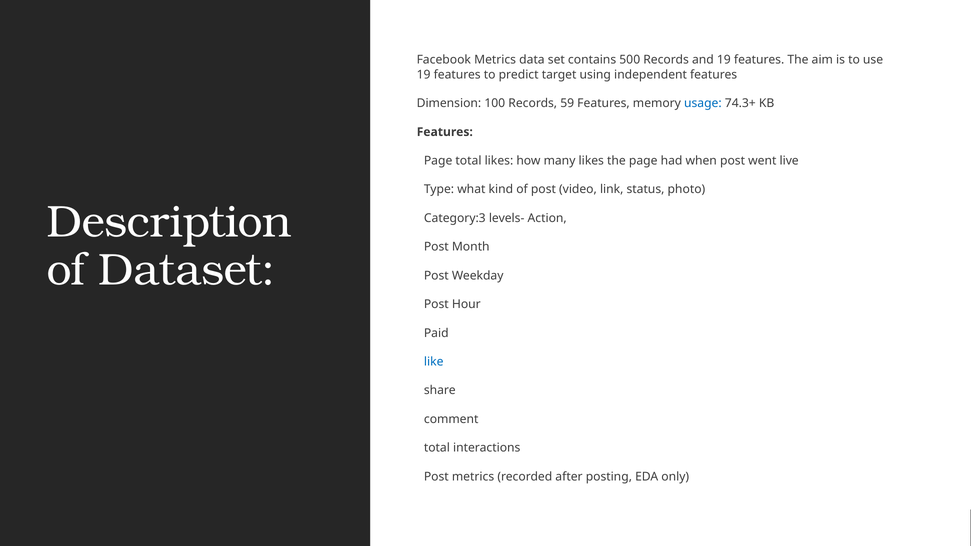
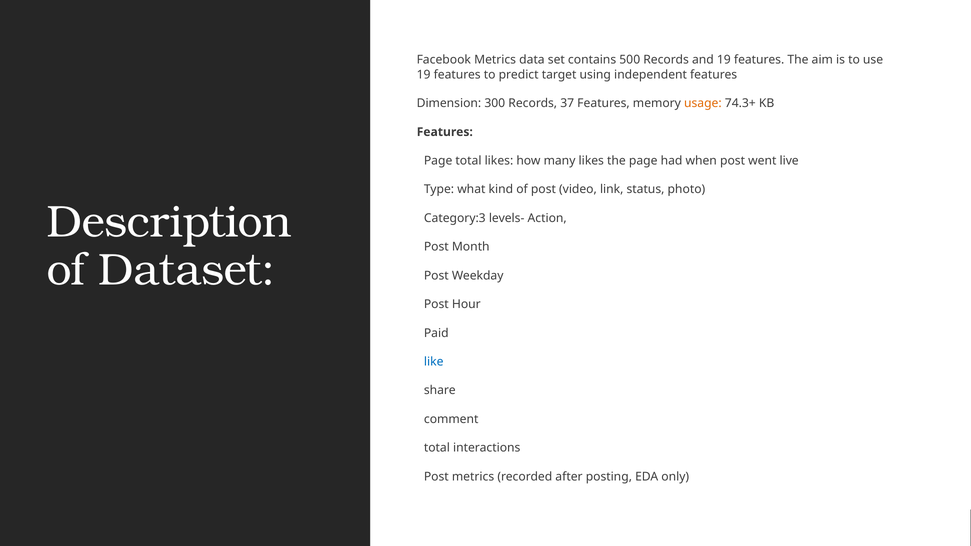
100: 100 -> 300 (495, 103)
59: 59 -> 37 (567, 103)
usage colour: blue -> orange (703, 103)
